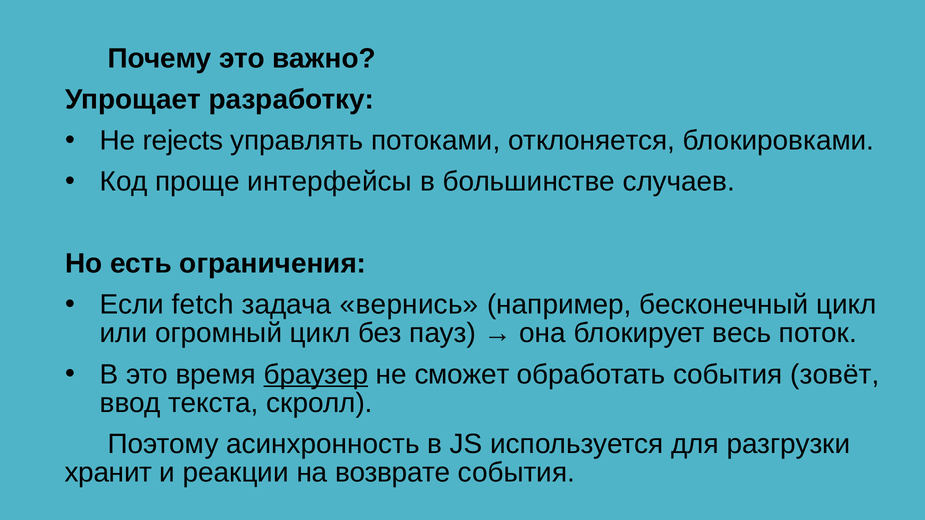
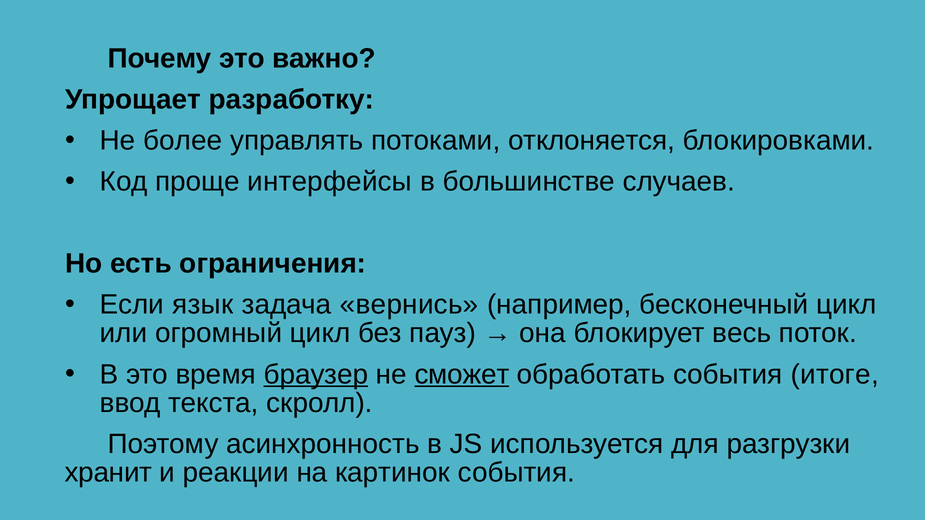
rejects: rejects -> более (183, 141)
fetch: fetch -> язык (203, 305)
сможет underline: none -> present (462, 375)
зовёт: зовёт -> итоге (835, 375)
возврате: возврате -> картинок (393, 473)
